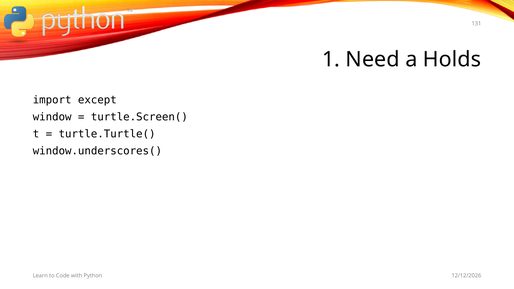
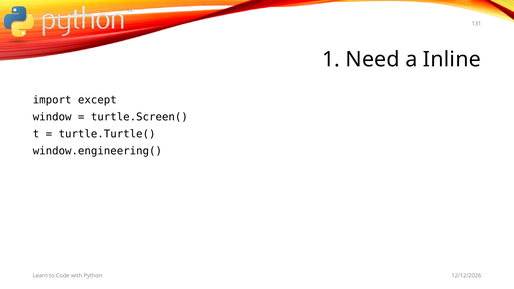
Holds: Holds -> Inline (452, 59)
window.underscores(: window.underscores( -> window.engineering( (97, 151)
